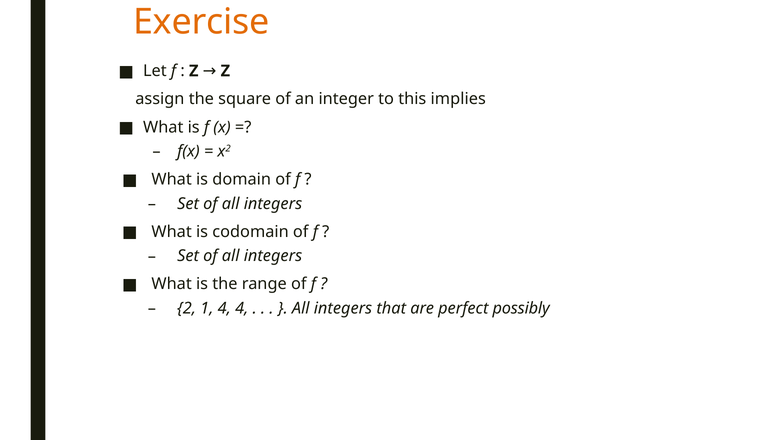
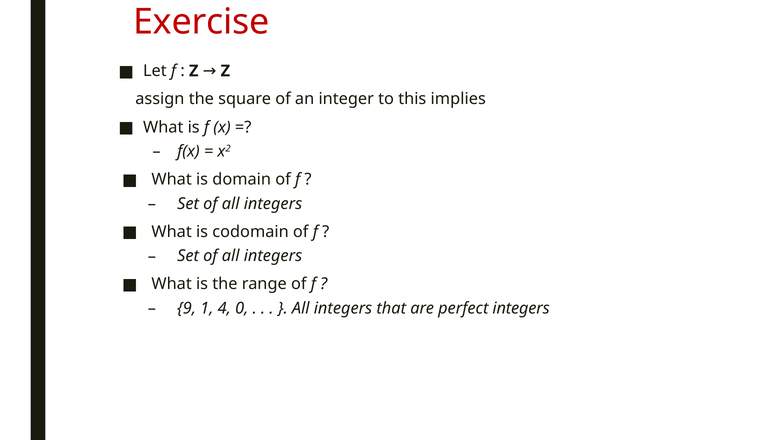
Exercise colour: orange -> red (201, 22)
2: 2 -> 9 (187, 308)
4 4: 4 -> 0 (242, 308)
perfect possibly: possibly -> integers (521, 308)
